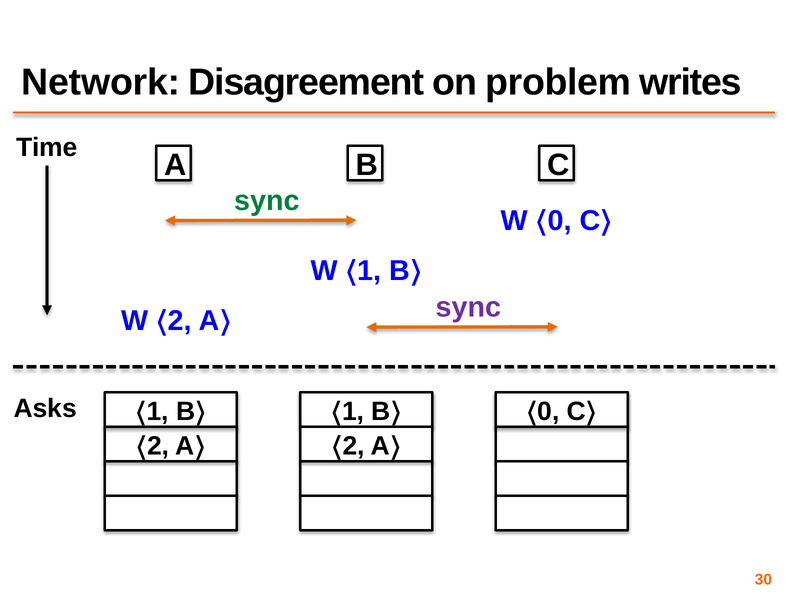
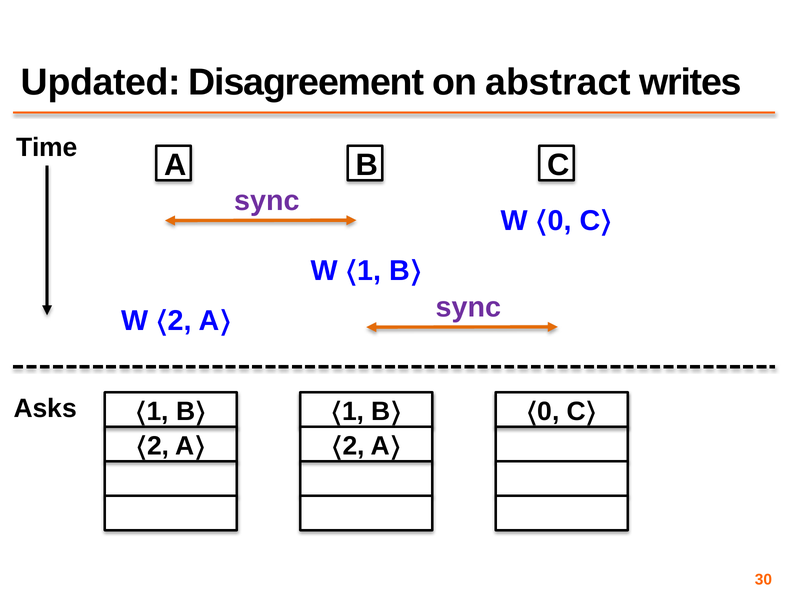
Network: Network -> Updated (101, 82)
problem: problem -> abstract (558, 82)
sync colour: green -> purple (267, 201)
